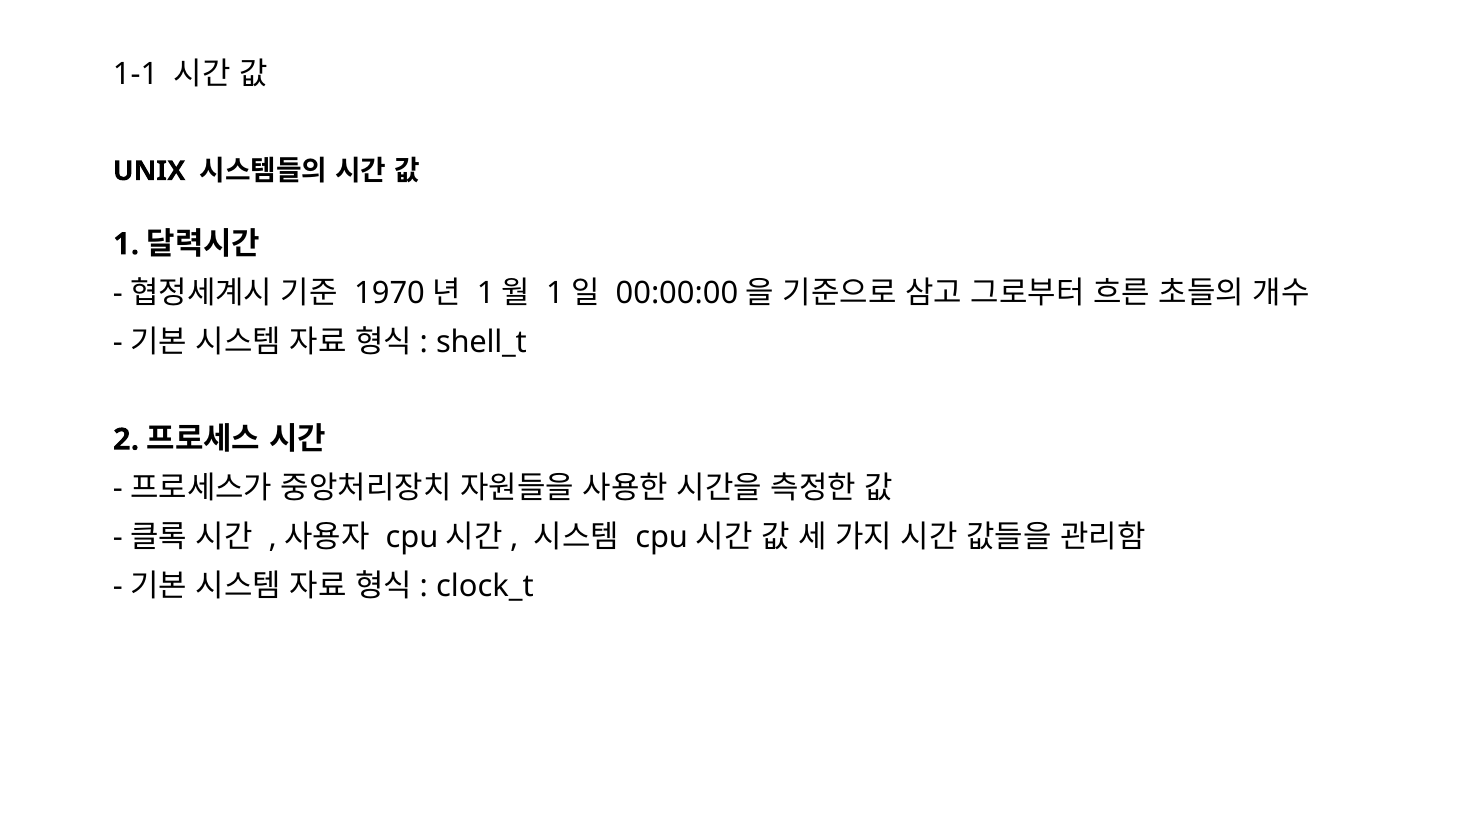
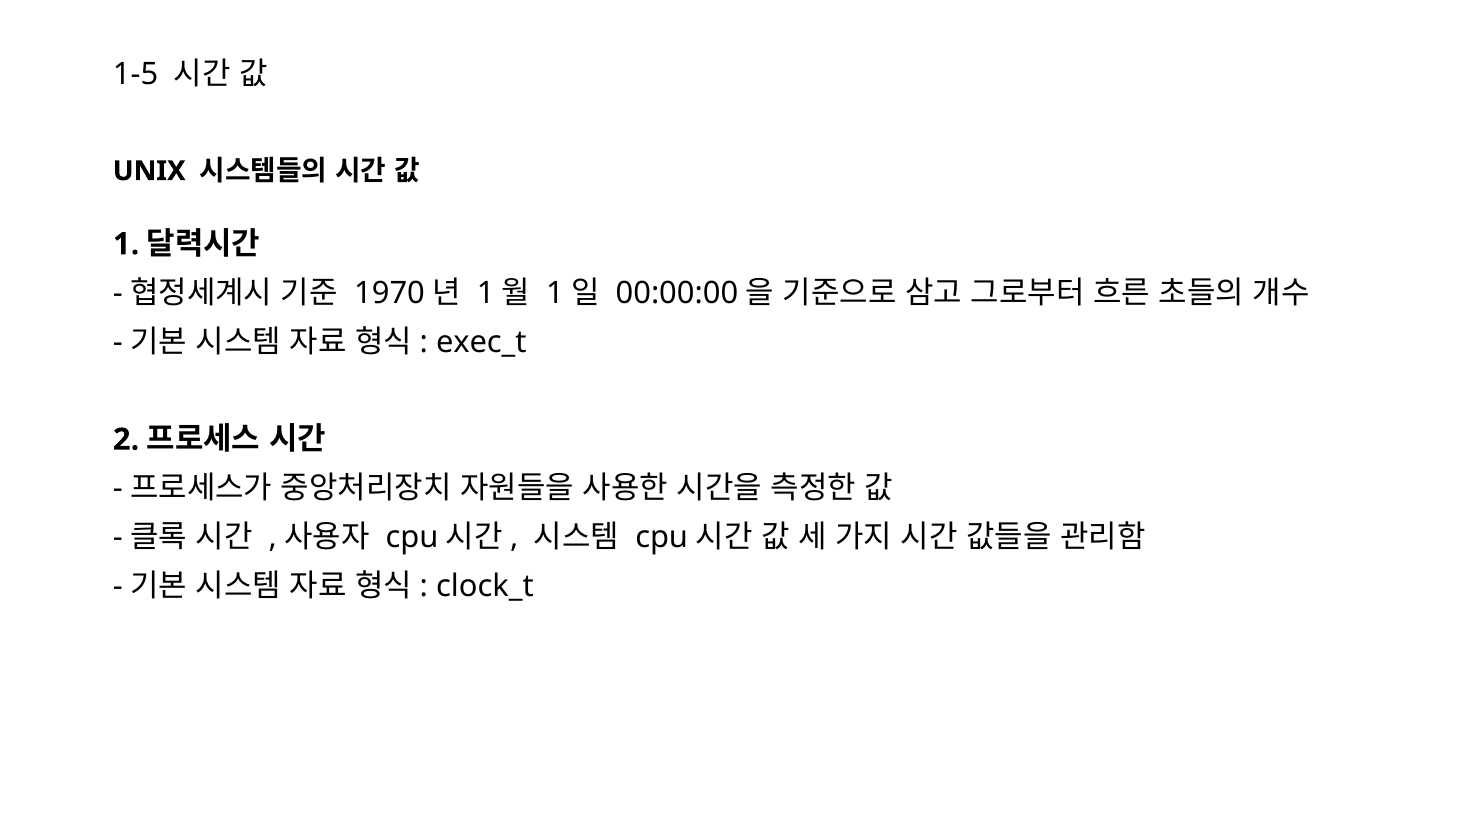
1-1: 1-1 -> 1-5 (136, 75)
shell_t: shell_t -> exec_t (481, 342)
